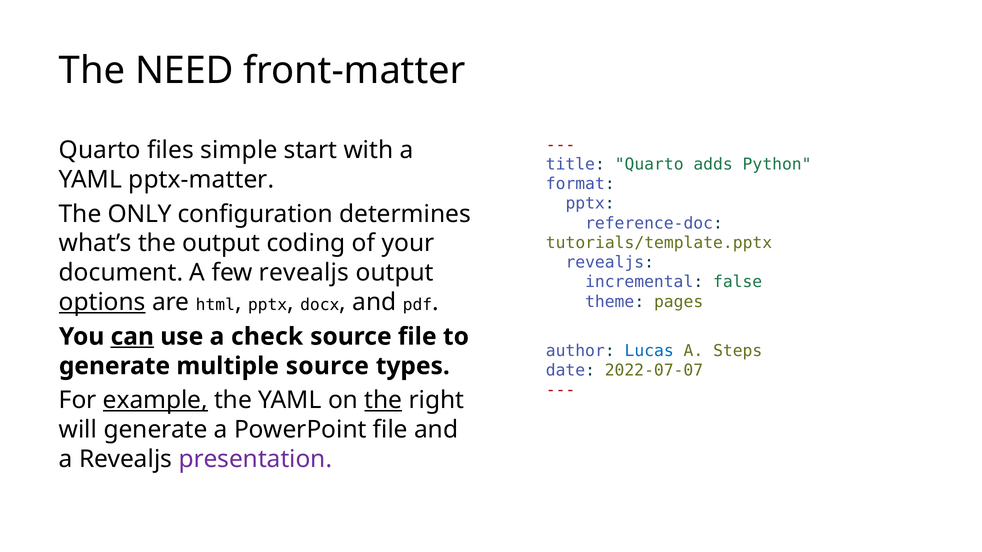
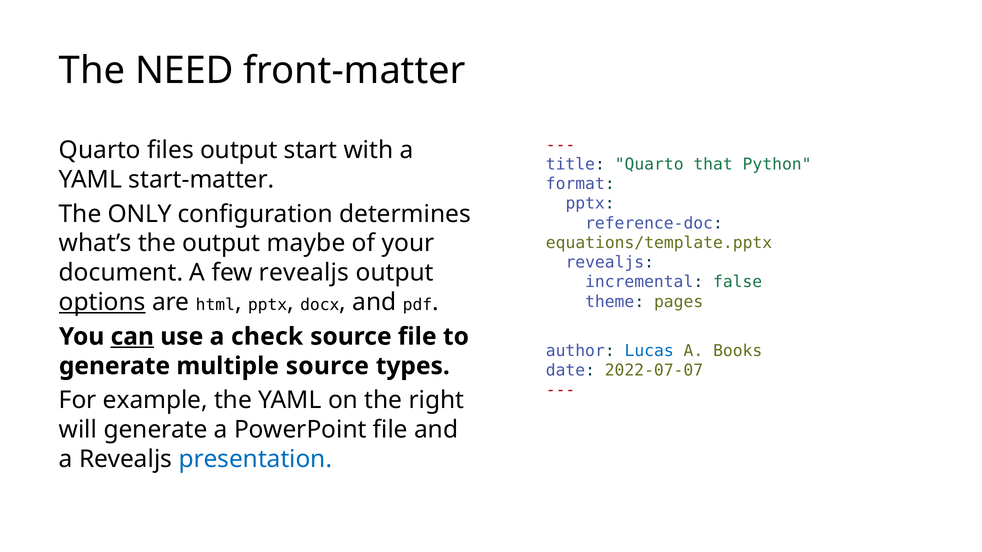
files simple: simple -> output (239, 150)
adds: adds -> that (713, 164)
pptx-matter: pptx-matter -> start-matter (201, 180)
tutorials/template.pptx: tutorials/template.pptx -> equations/template.pptx (659, 243)
coding: coding -> maybe (306, 244)
Steps: Steps -> Books (738, 351)
example underline: present -> none (155, 401)
the underline: present -> none (383, 401)
presentation colour: purple -> blue (255, 460)
